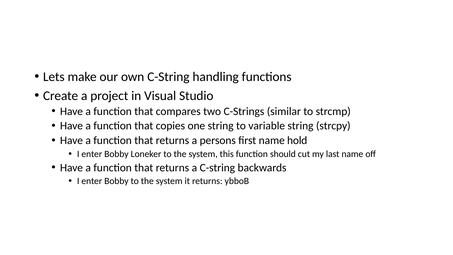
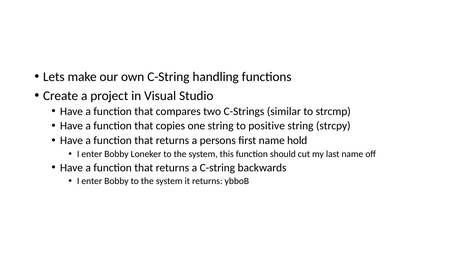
variable: variable -> positive (267, 126)
